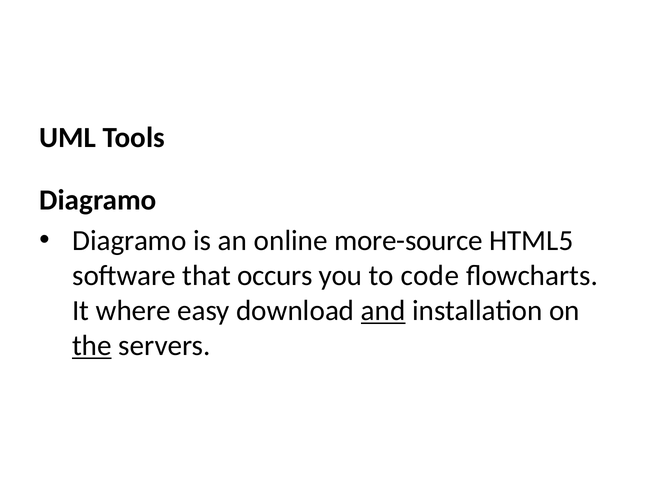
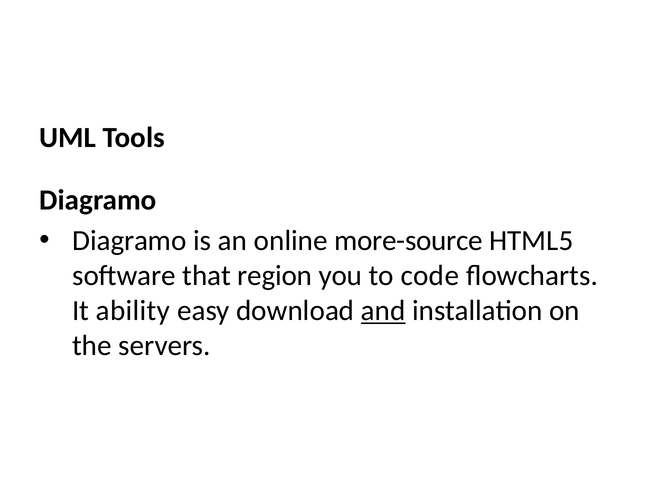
occurs: occurs -> region (275, 276)
where: where -> ability (133, 311)
the underline: present -> none (92, 346)
